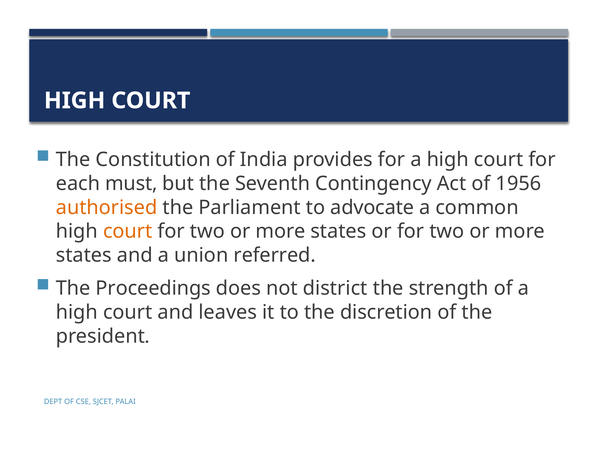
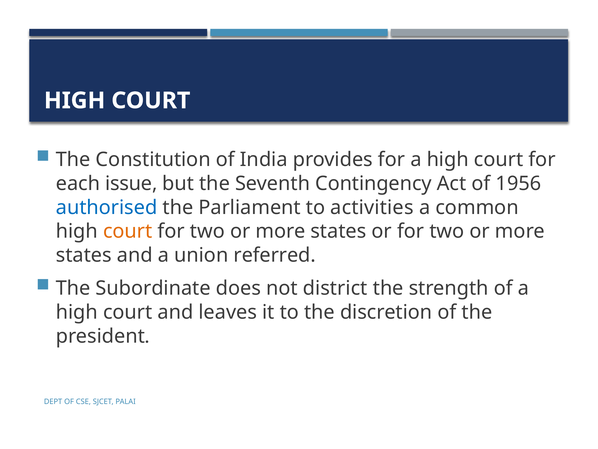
must: must -> issue (131, 183)
authorised colour: orange -> blue (107, 207)
advocate: advocate -> activities (372, 207)
Proceedings: Proceedings -> Subordinate (153, 288)
